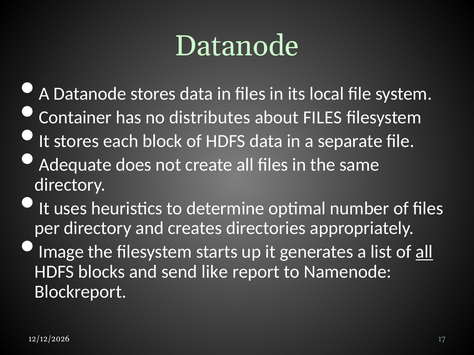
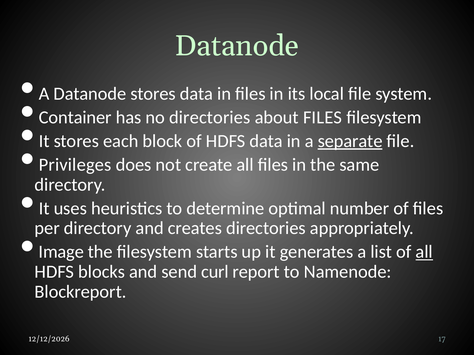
no distributes: distributes -> directories (210, 118)
separate underline: none -> present (350, 141)
Adequate: Adequate -> Privileges (75, 165)
like: like -> curl (215, 272)
